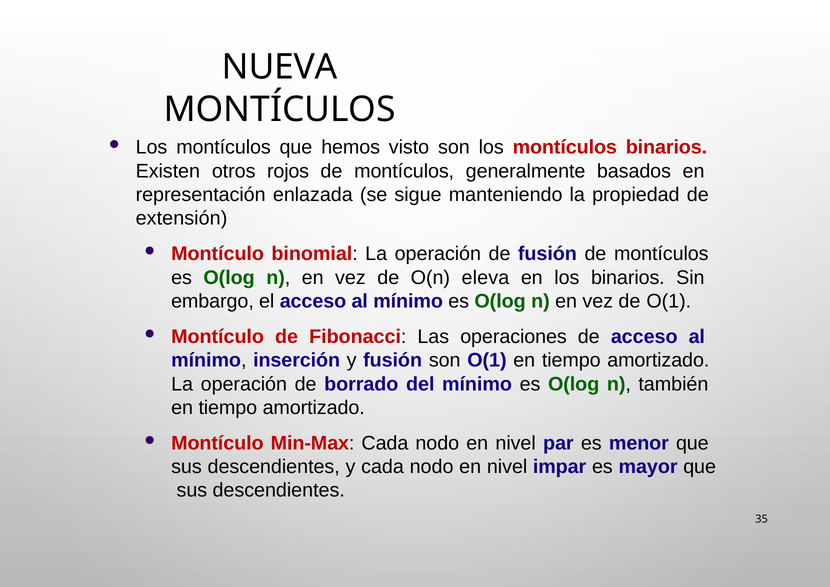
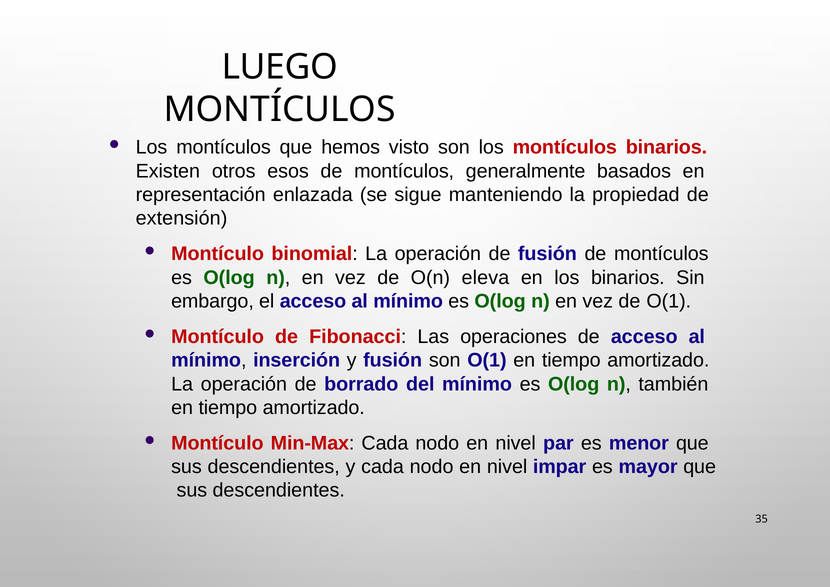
NUEVA: NUEVA -> LUEGO (280, 67)
rojos: rojos -> esos (288, 171)
